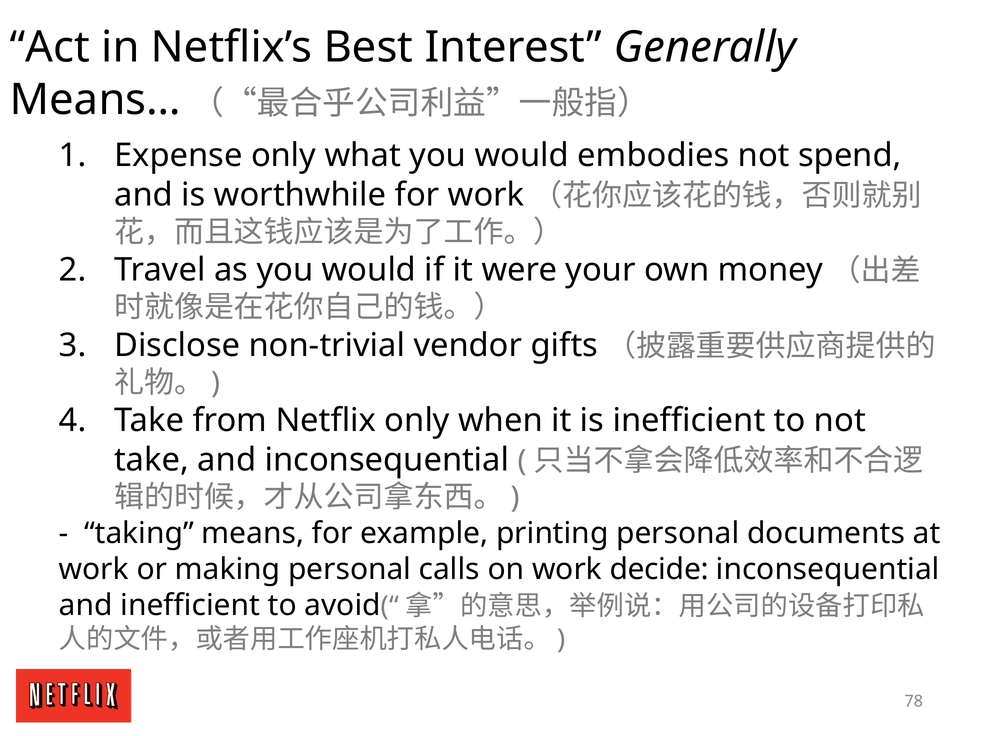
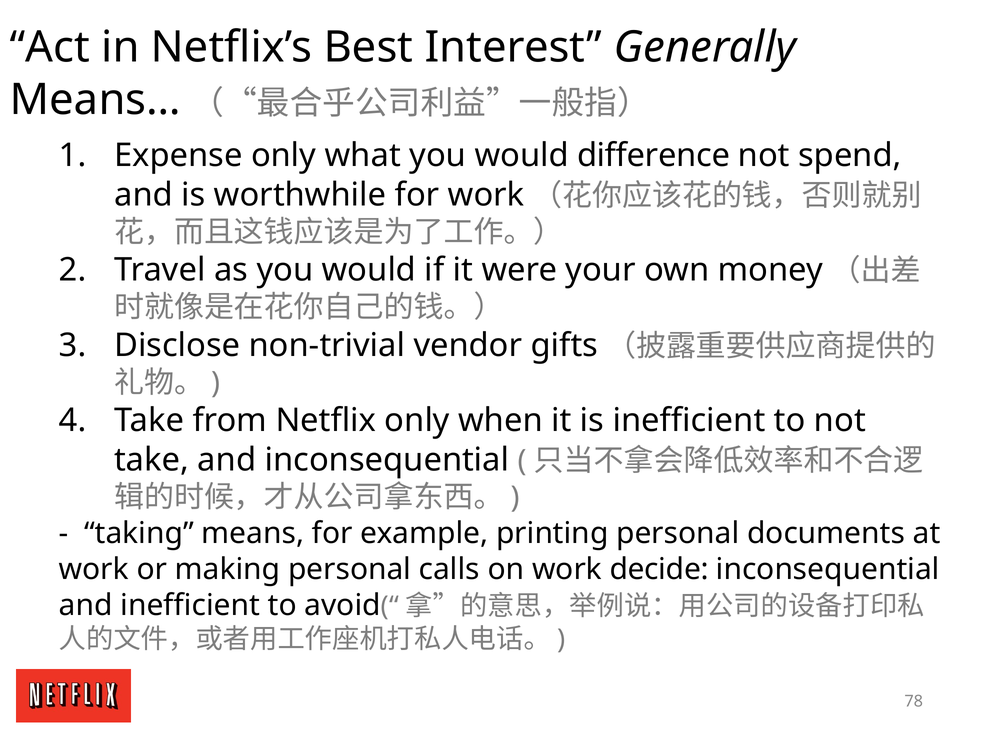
embodies: embodies -> difference (654, 156)
